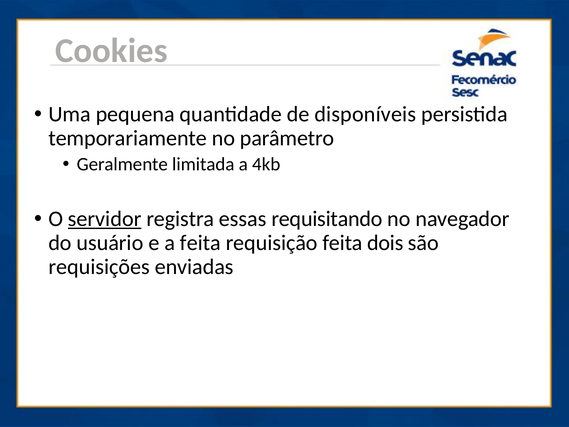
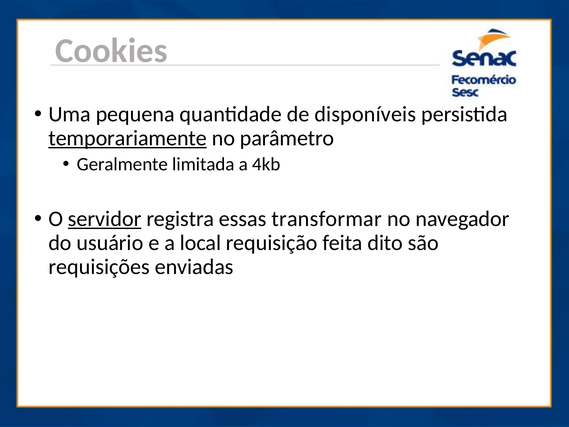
temporariamente underline: none -> present (128, 138)
requisitando: requisitando -> transformar (327, 219)
a feita: feita -> local (200, 243)
dois: dois -> dito (385, 243)
